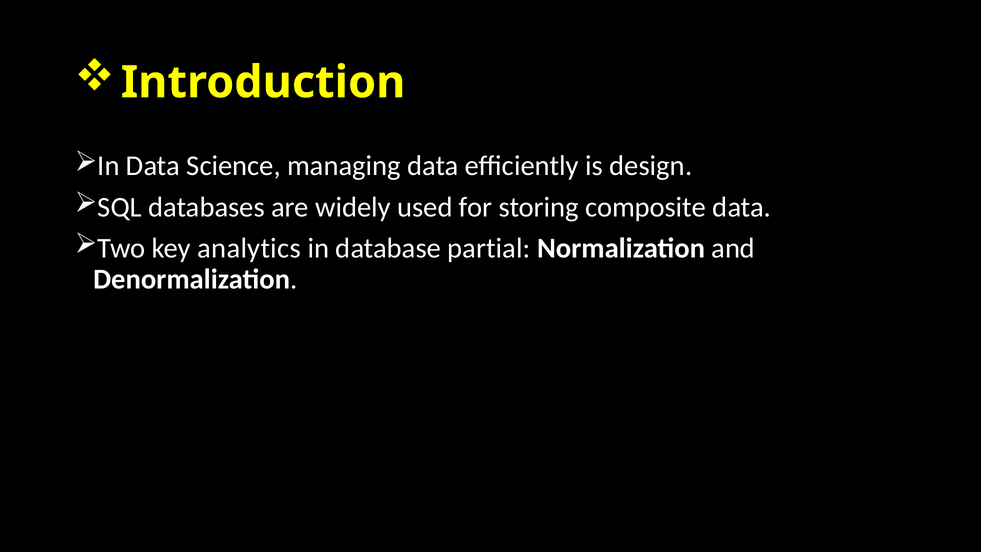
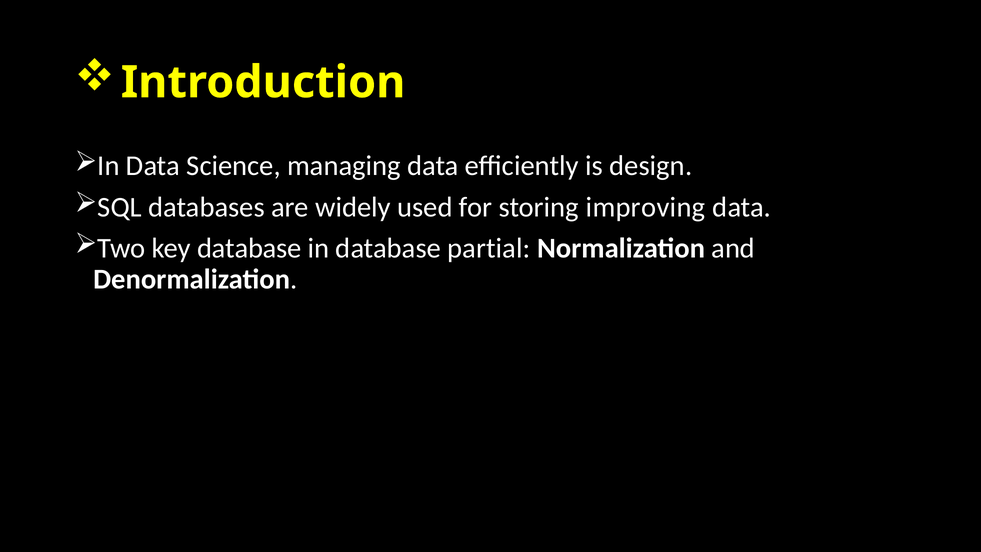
composite: composite -> improving (646, 207)
key analytics: analytics -> database (249, 248)
